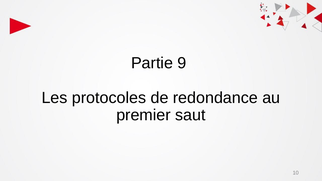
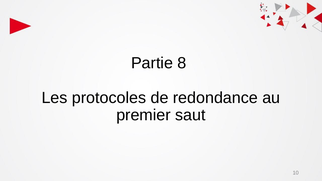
9: 9 -> 8 (182, 63)
